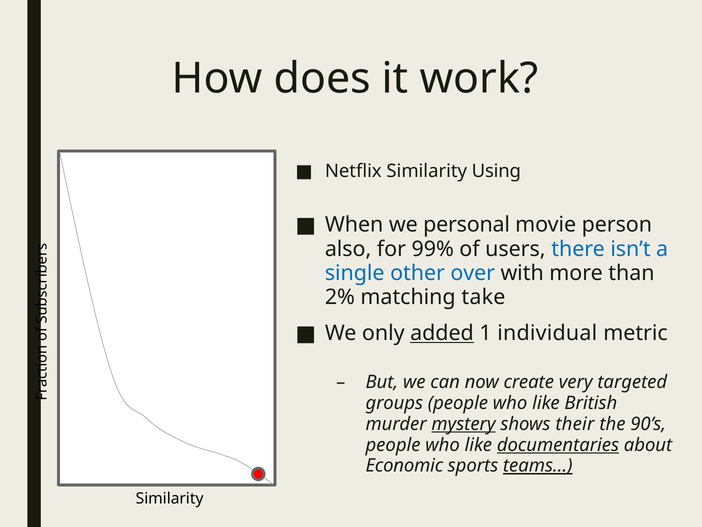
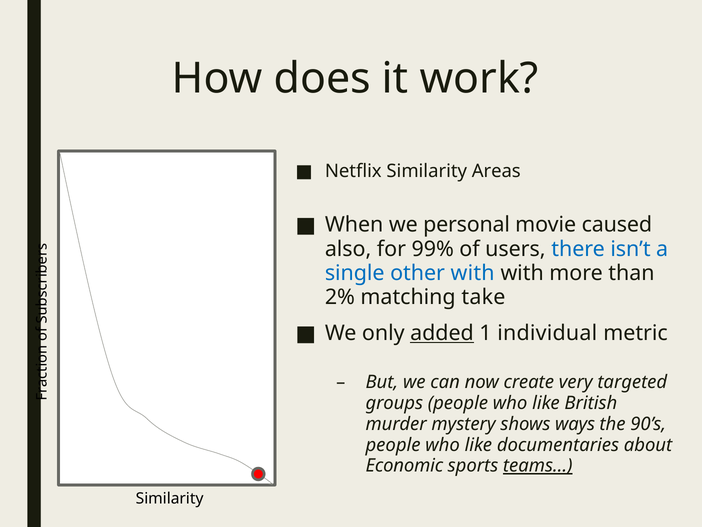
Using: Using -> Areas (496, 171)
person: person -> caused (617, 225)
other over: over -> with (473, 273)
mystery underline: present -> none (464, 424)
their: their -> ways (575, 424)
documentaries underline: present -> none (558, 444)
